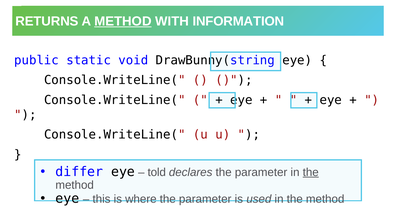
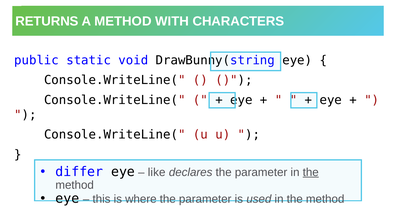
METHOD underline: present -> none (123, 21)
INFORMATION: INFORMATION -> CHARACTERS (238, 21)
told: told -> like (157, 172)
